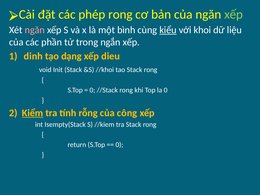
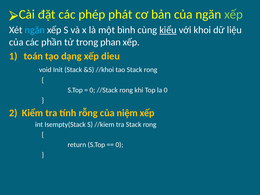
phép rong: rong -> phát (120, 14)
ngăn colour: pink -> light blue (35, 30)
ngắn: ngắn -> phan (110, 42)
dinh: dinh -> toán (33, 56)
Kiểm underline: present -> none (33, 113)
công: công -> niệm (127, 113)
